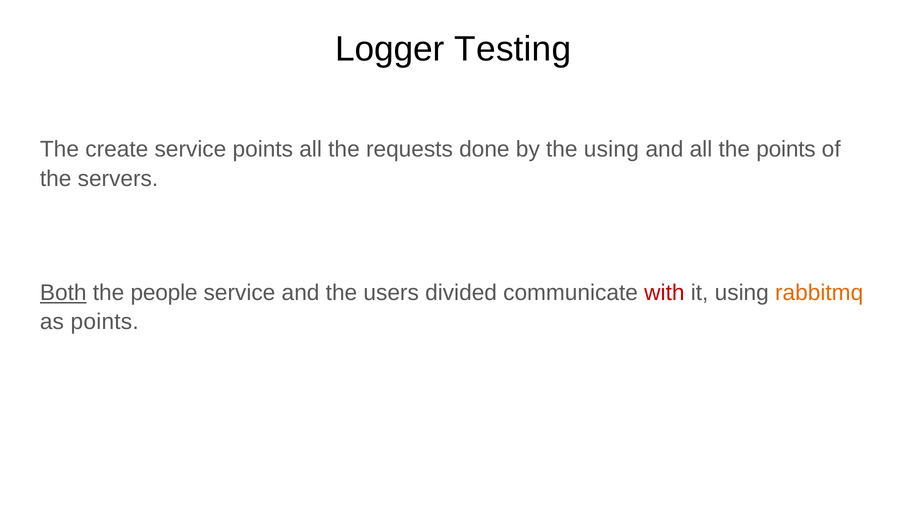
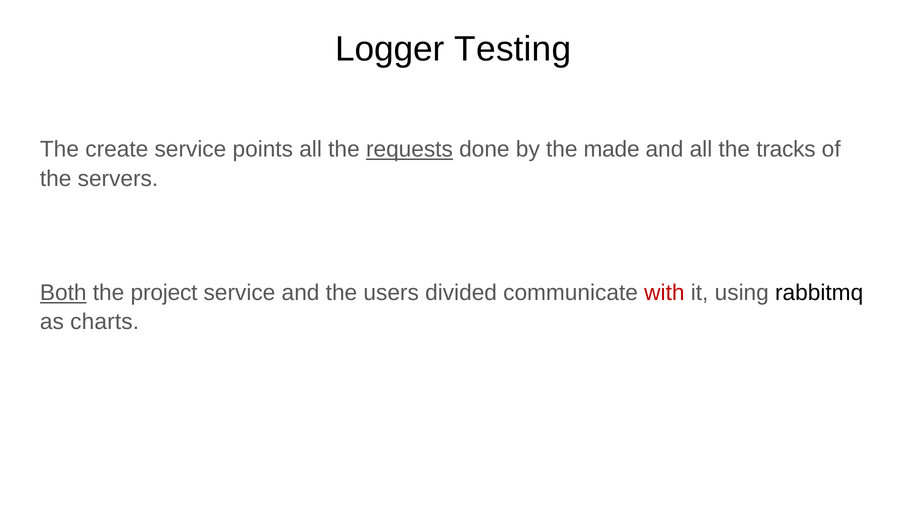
requests underline: none -> present (409, 149)
the using: using -> made (612, 149)
the points: points -> tracks (786, 149)
people: people -> project (164, 293)
rabbitmq colour: orange -> black (819, 293)
as points: points -> charts (105, 322)
